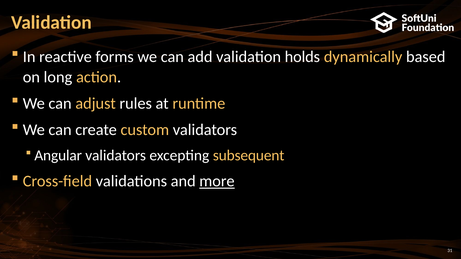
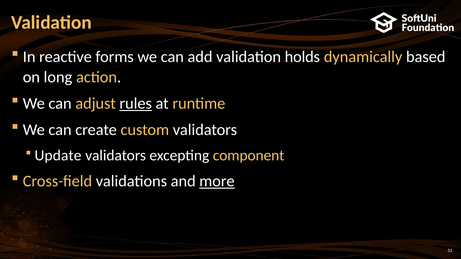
rules underline: none -> present (136, 104)
Angular: Angular -> Update (58, 156)
subsequent: subsequent -> component (249, 156)
